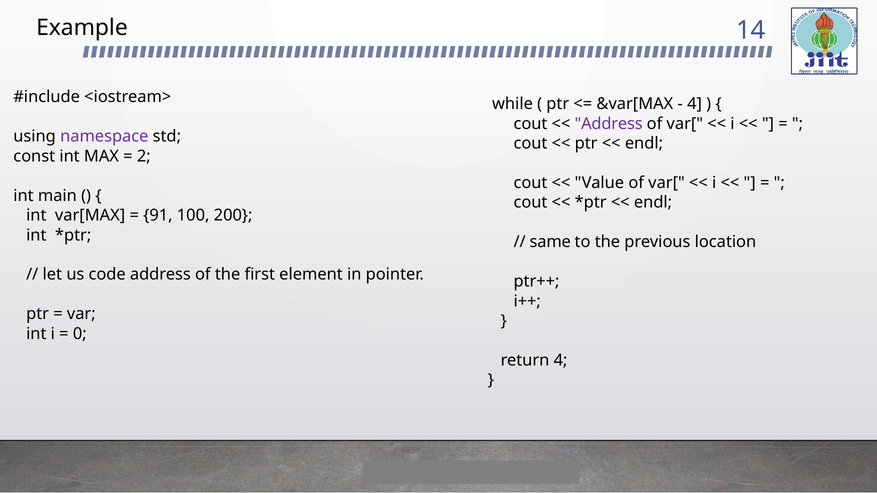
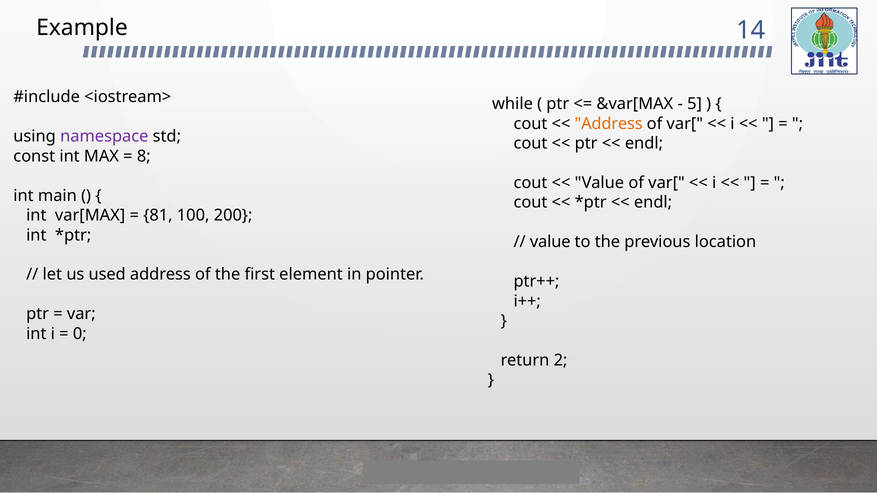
4: 4 -> 5 (695, 104)
Address colour: purple -> orange (609, 124)
2: 2 -> 8 (144, 156)
91: 91 -> 81 (158, 216)
same: same -> value (550, 242)
code: code -> used (107, 275)
return 4: 4 -> 2 (561, 361)
